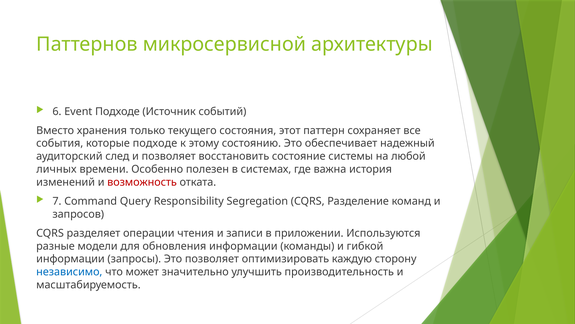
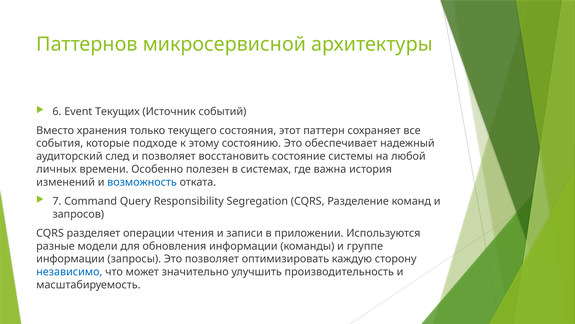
Event Подходе: Подходе -> Текущих (117, 111)
возможность colour: red -> blue (142, 182)
гибкой: гибкой -> группе (365, 246)
